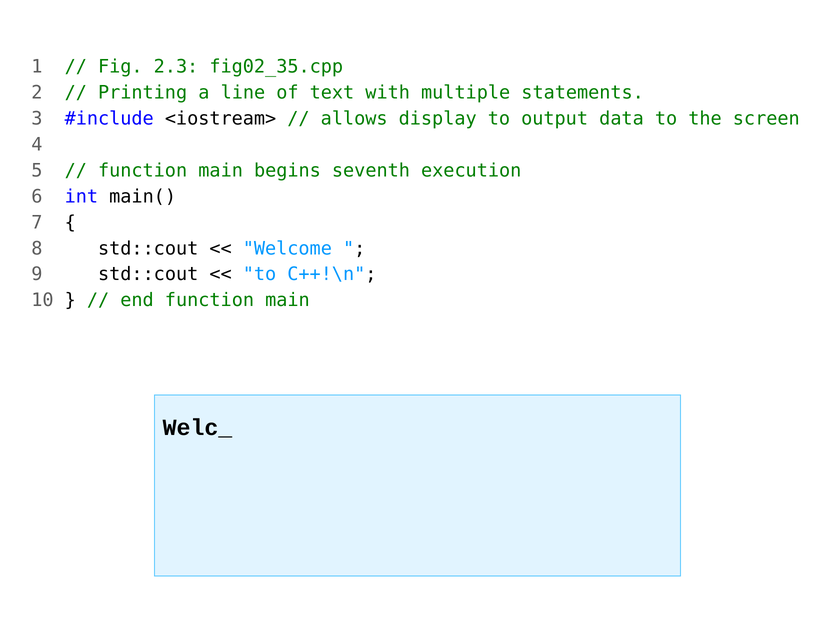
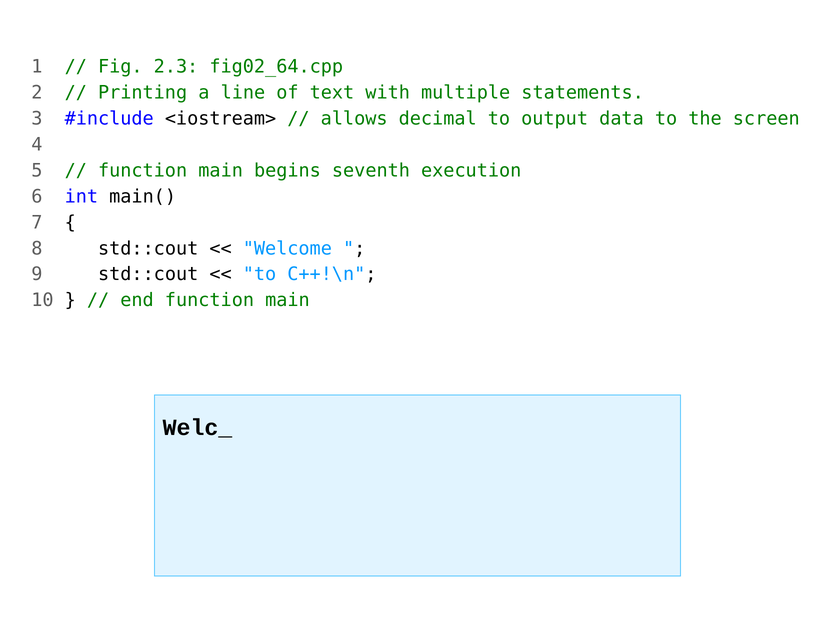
fig02_35.cpp: fig02_35.cpp -> fig02_64.cpp (276, 67)
display: display -> decimal (438, 119)
